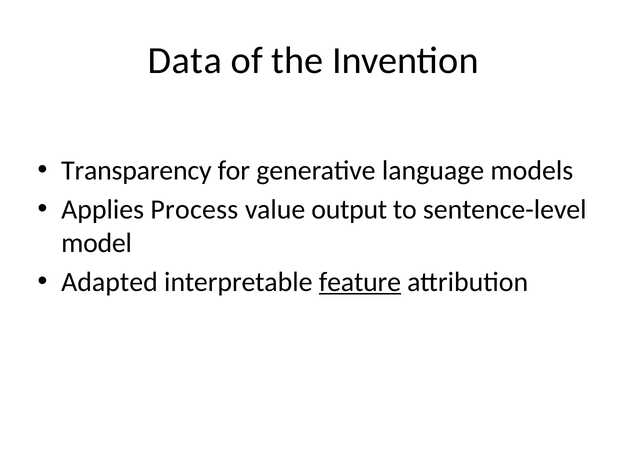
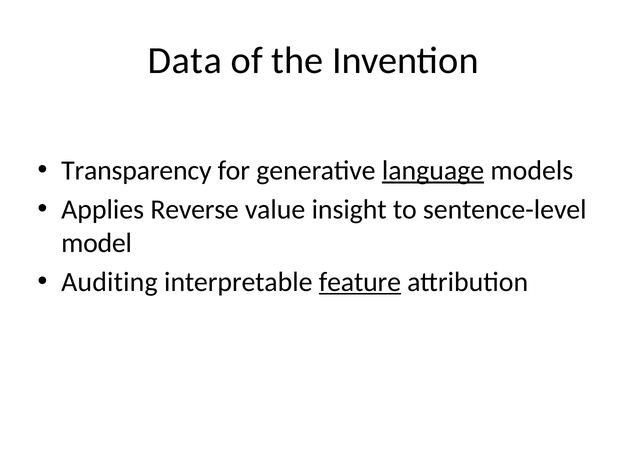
language underline: none -> present (433, 171)
Process: Process -> Reverse (195, 210)
output: output -> insight (349, 210)
Adapted: Adapted -> Auditing (109, 282)
